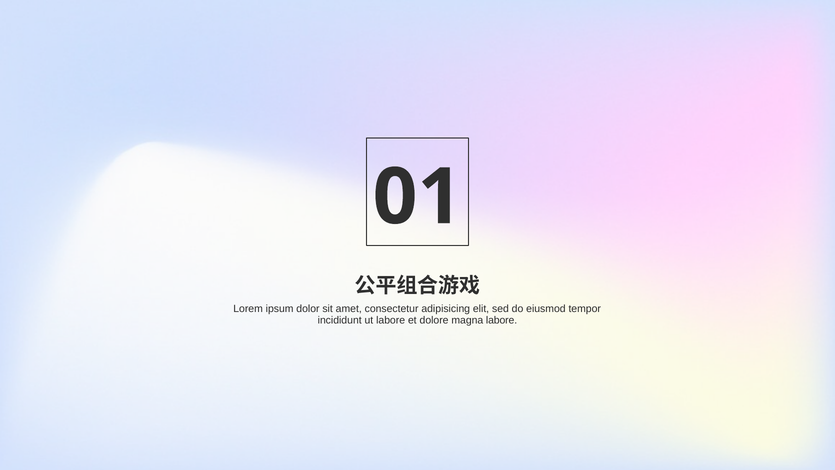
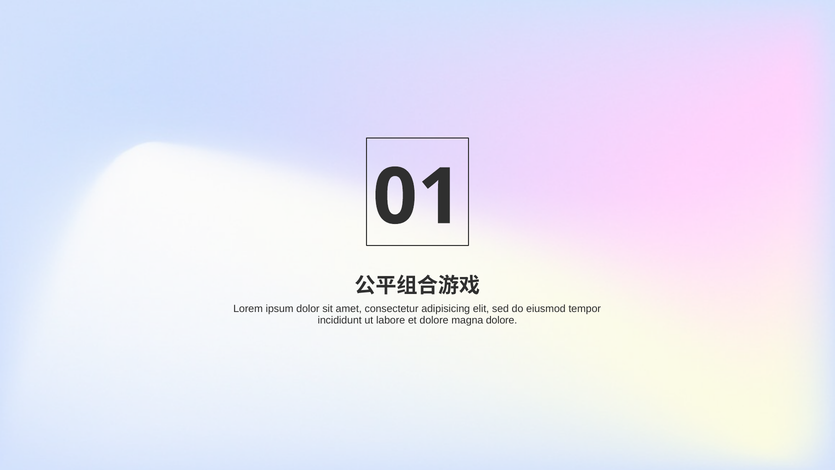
magna labore: labore -> dolore (502, 320)
